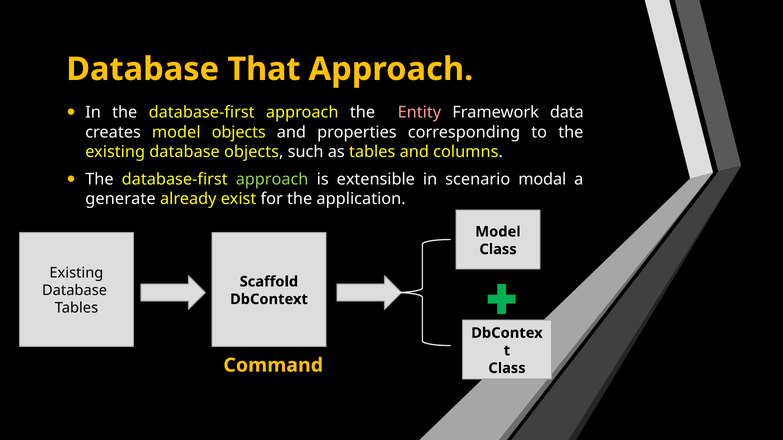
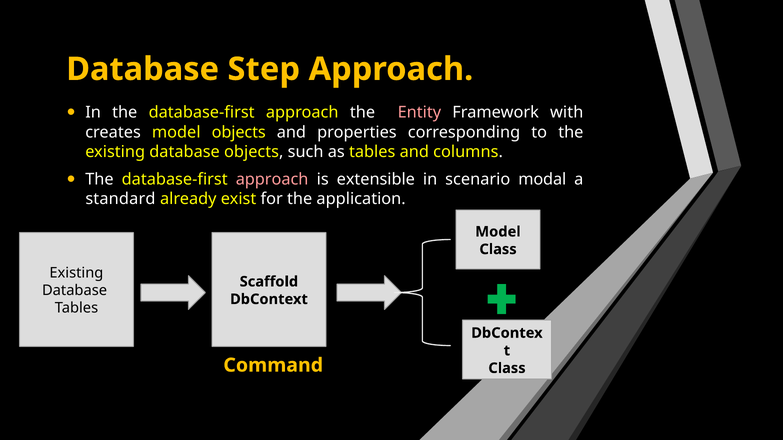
That: That -> Step (264, 69)
data: data -> with (567, 113)
approach colour: light green -> pink (272, 180)
generate: generate -> standard (120, 199)
